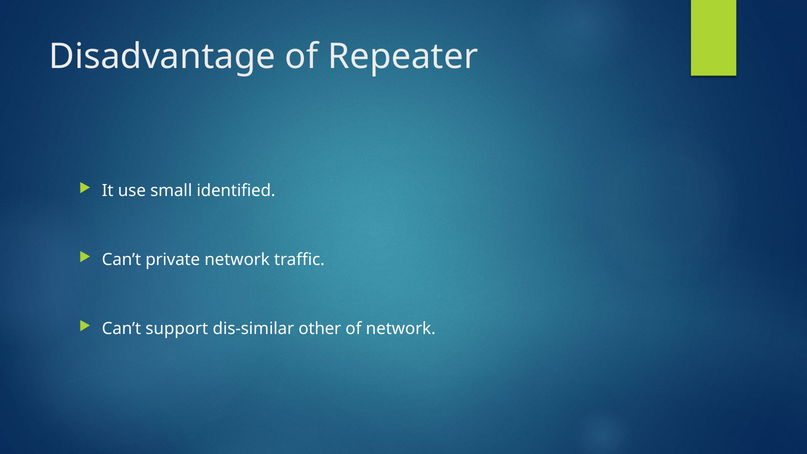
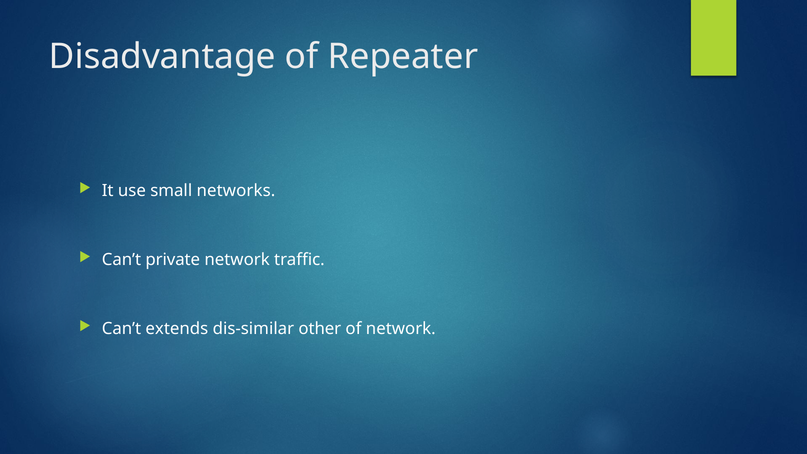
identified: identified -> networks (236, 191)
support: support -> extends (177, 328)
